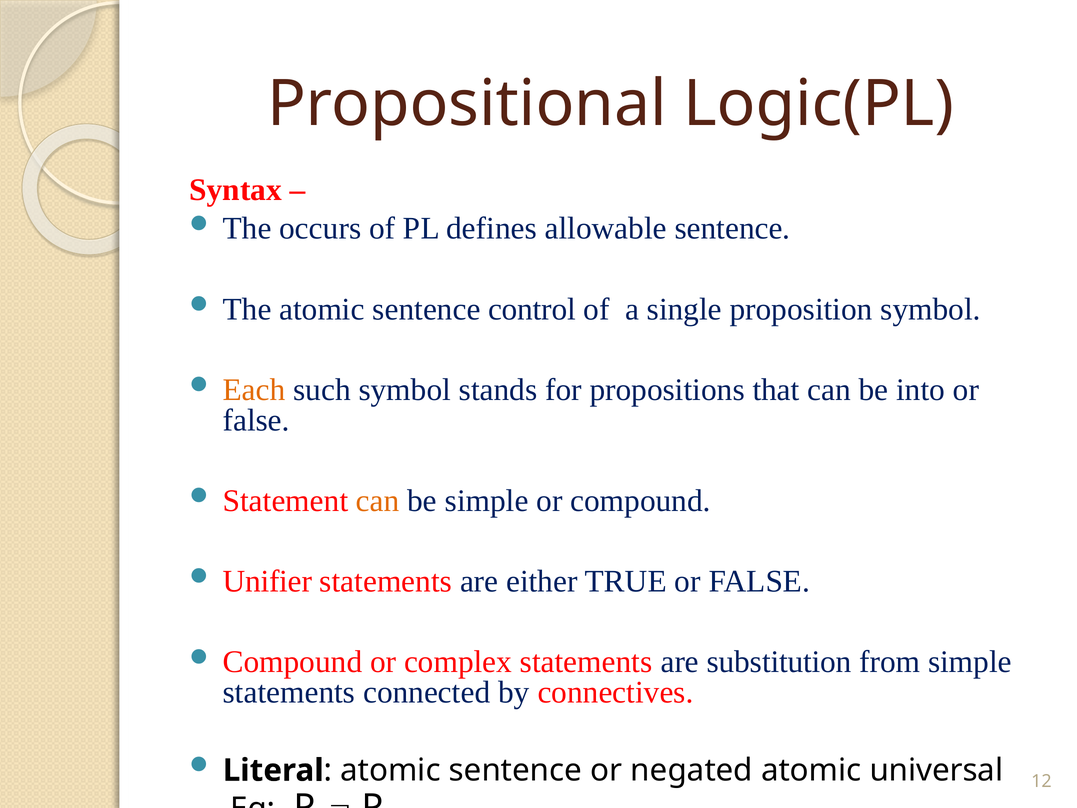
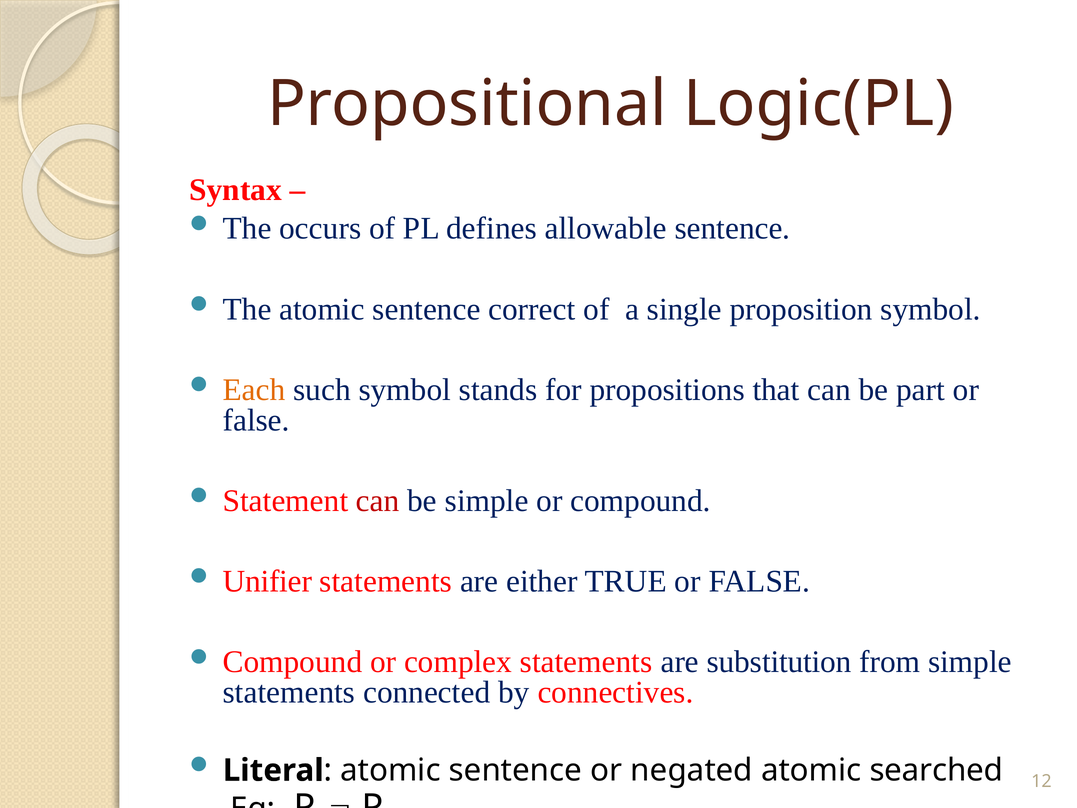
control: control -> correct (532, 309)
into: into -> part (921, 390)
can colour: orange -> red (378, 501)
universal: universal -> searched (936, 770)
